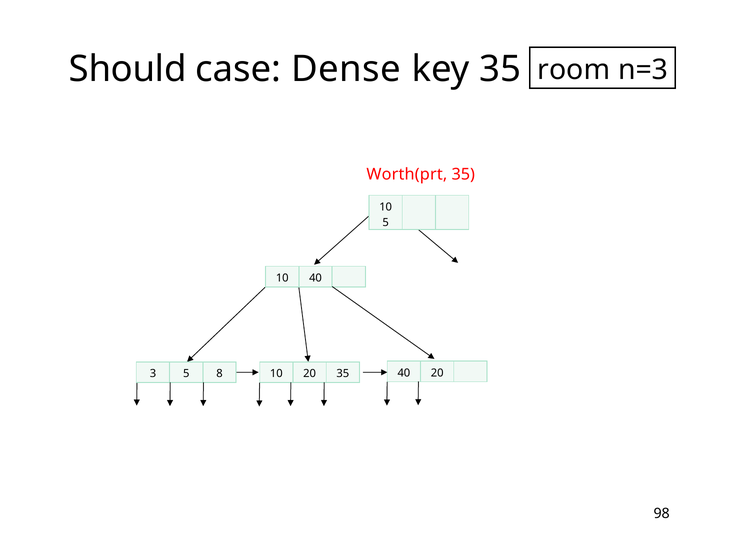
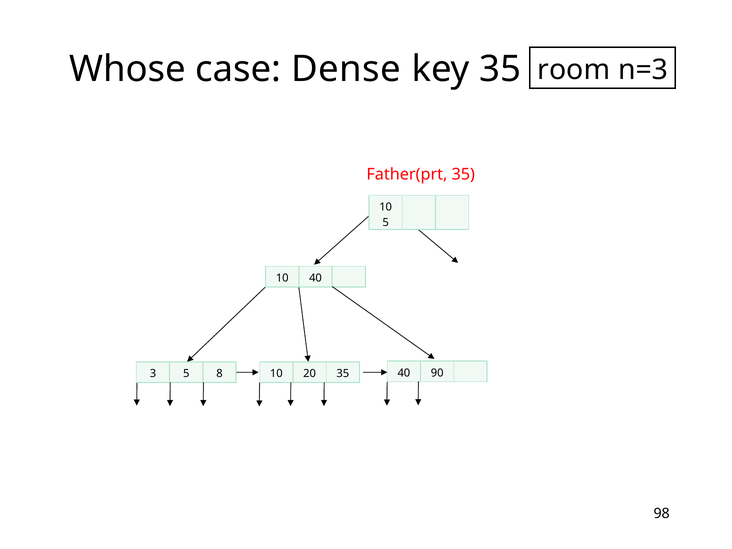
Should: Should -> Whose (128, 69)
Worth(prt: Worth(prt -> Father(prt (407, 174)
40 20: 20 -> 90 (437, 373)
